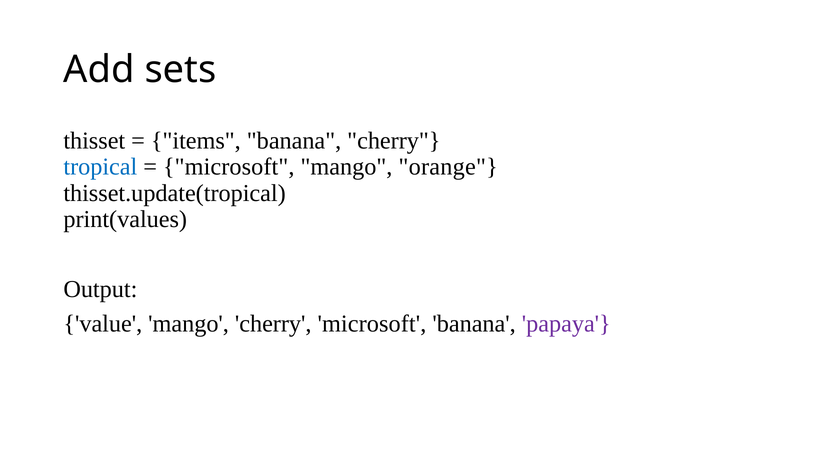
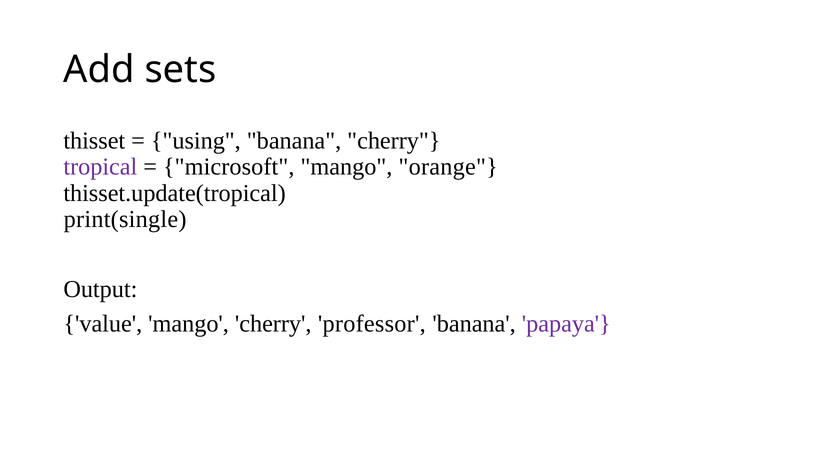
items: items -> using (196, 141)
tropical colour: blue -> purple (100, 167)
print(values: print(values -> print(single (125, 219)
cherry microsoft: microsoft -> professor (372, 324)
